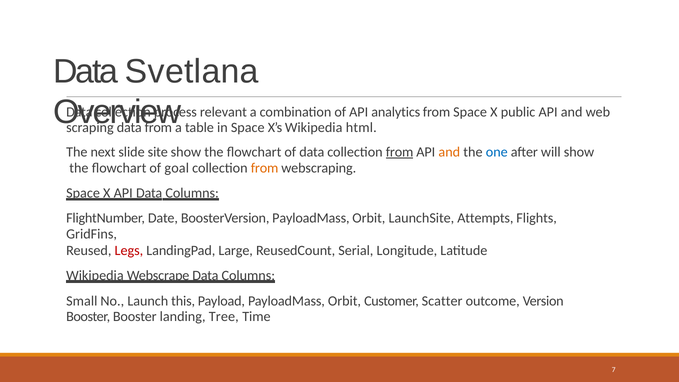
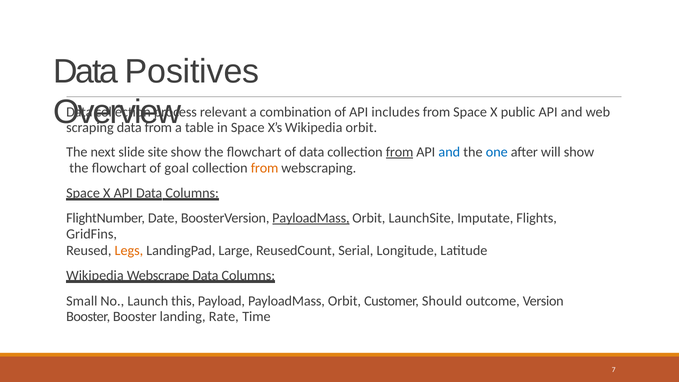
Svetlana: Svetlana -> Positives (192, 71)
analytics: analytics -> includes (396, 112)
Wikipedia html: html -> orbit (361, 128)
and colour: orange -> blue (449, 152)
PayloadMass underline: none -> present (311, 218)
Attempts: Attempts -> Imputate (485, 218)
Legs colour: red -> orange (129, 250)
Scatter: Scatter -> Should (442, 301)
Tree: Tree -> Rate (224, 317)
